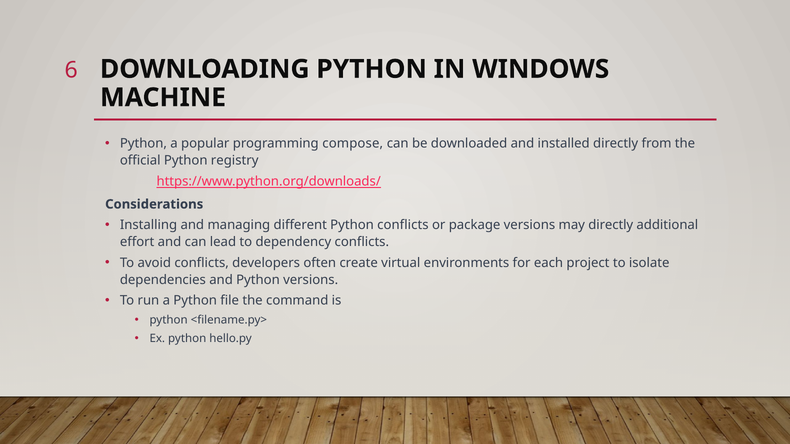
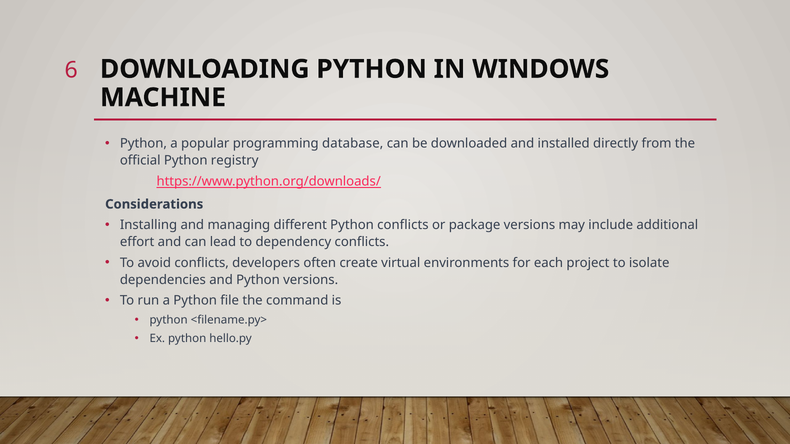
compose: compose -> database (353, 144)
may directly: directly -> include (611, 225)
